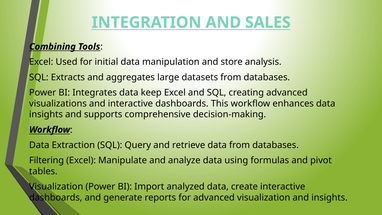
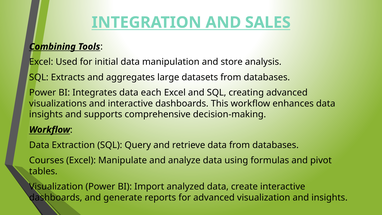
keep: keep -> each (151, 92)
Filtering: Filtering -> Courses (47, 160)
